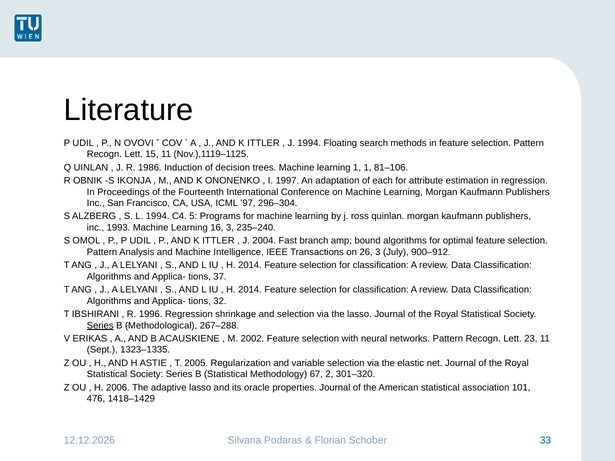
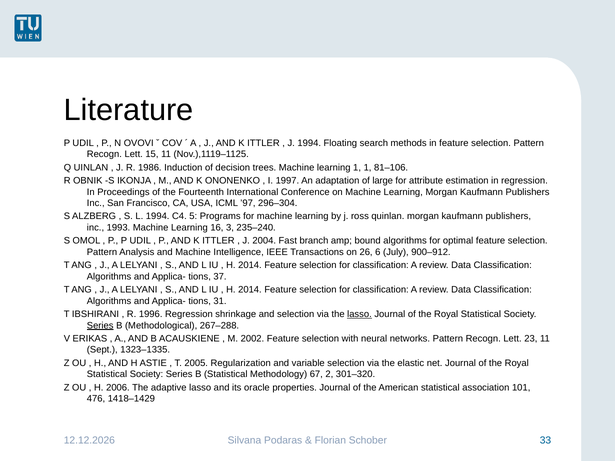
each: each -> large (383, 181)
26 3: 3 -> 6 (378, 252)
32: 32 -> 31 (220, 301)
lasso underline: none -> present (359, 314)
